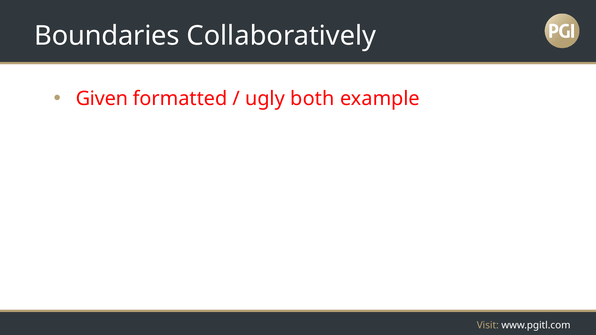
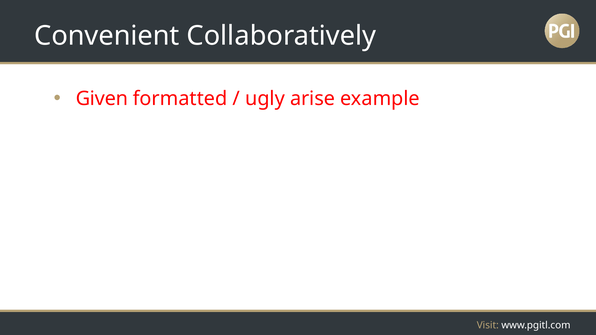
Boundaries: Boundaries -> Convenient (107, 36)
both: both -> arise (313, 99)
